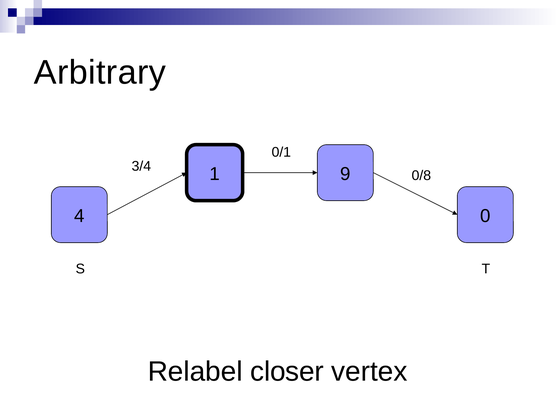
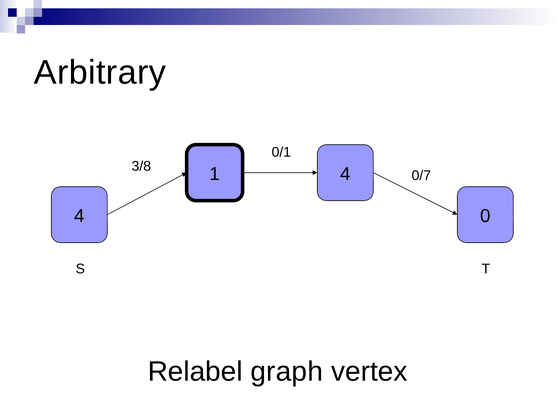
3/4: 3/4 -> 3/8 (141, 166)
1 9: 9 -> 4 (345, 174)
0/8: 0/8 -> 0/7 (421, 175)
closer: closer -> graph (287, 371)
